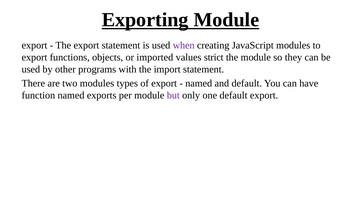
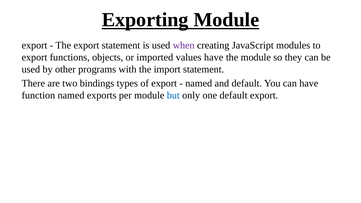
values strict: strict -> have (214, 57)
two modules: modules -> bindings (97, 83)
but colour: purple -> blue (173, 95)
